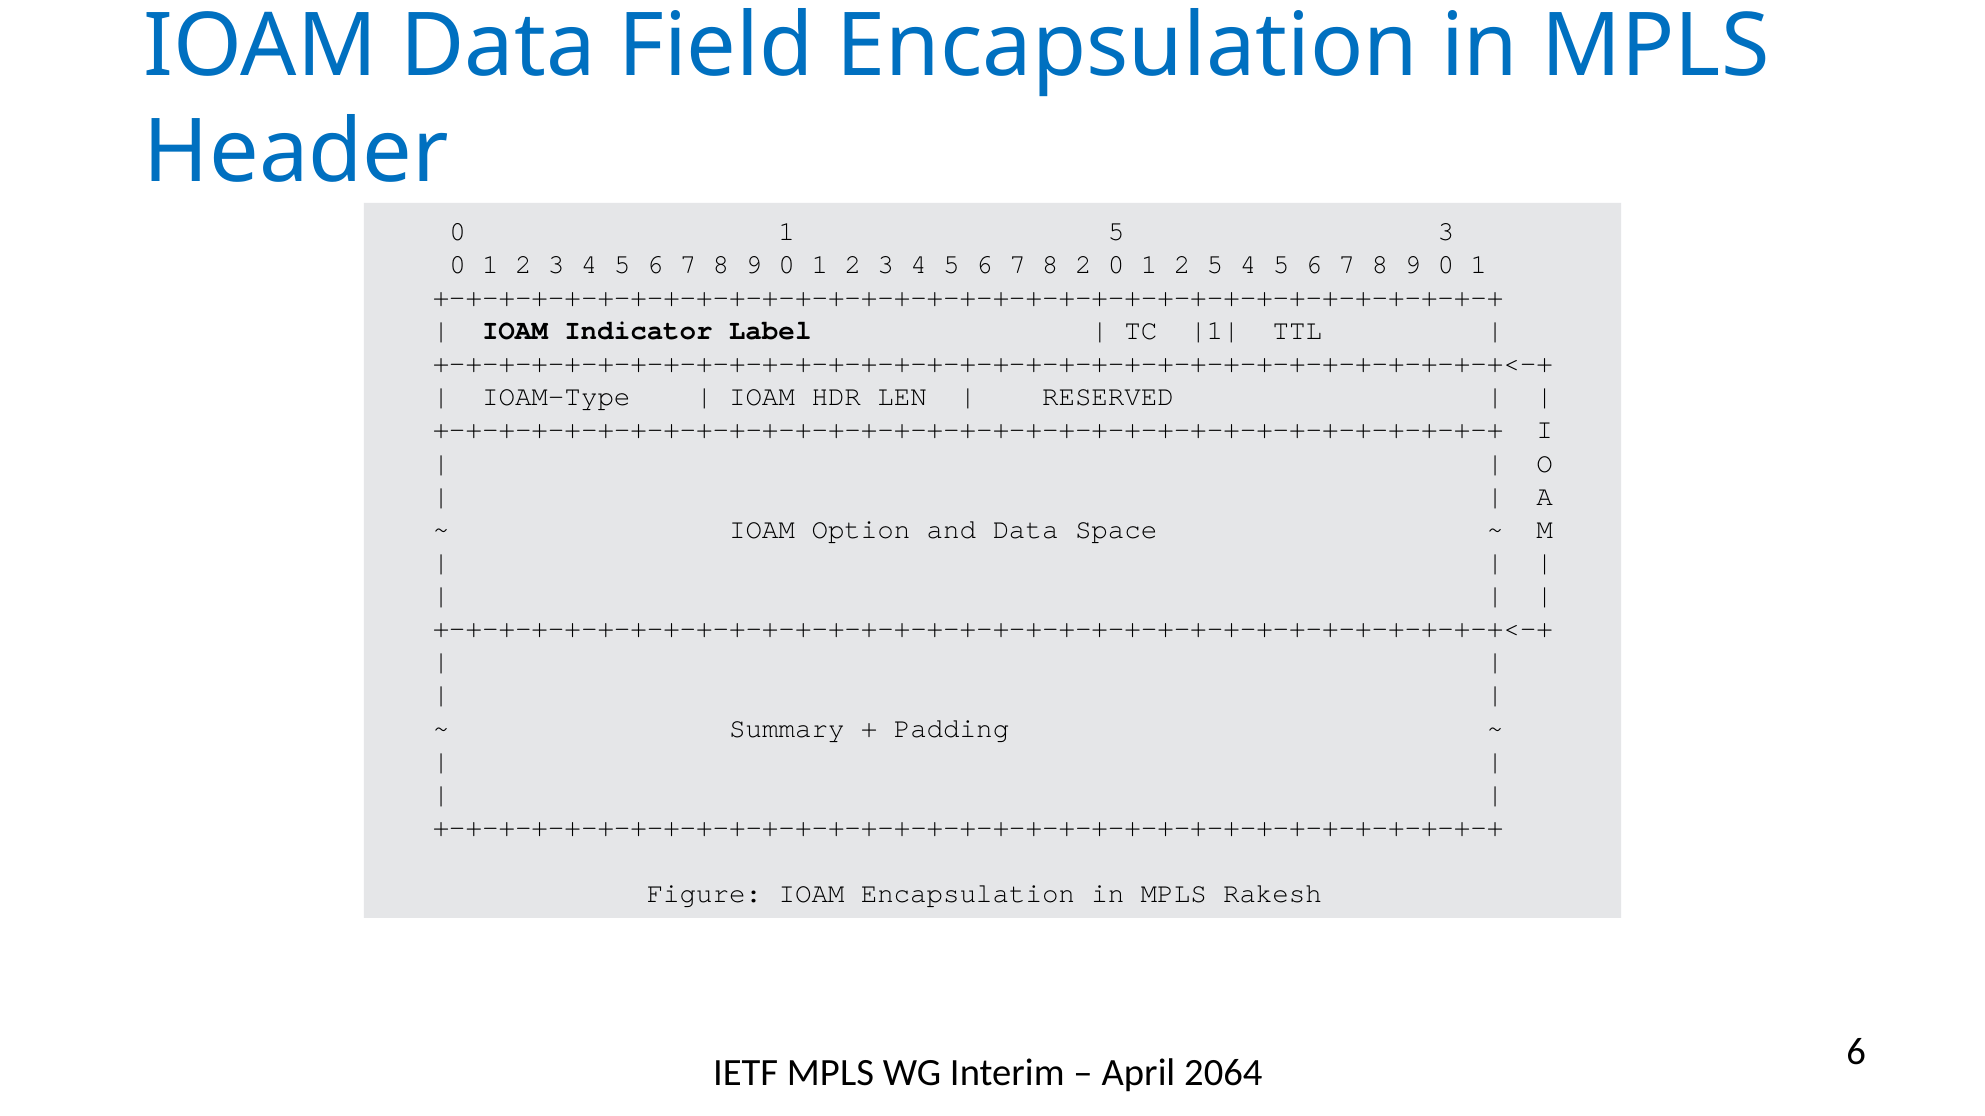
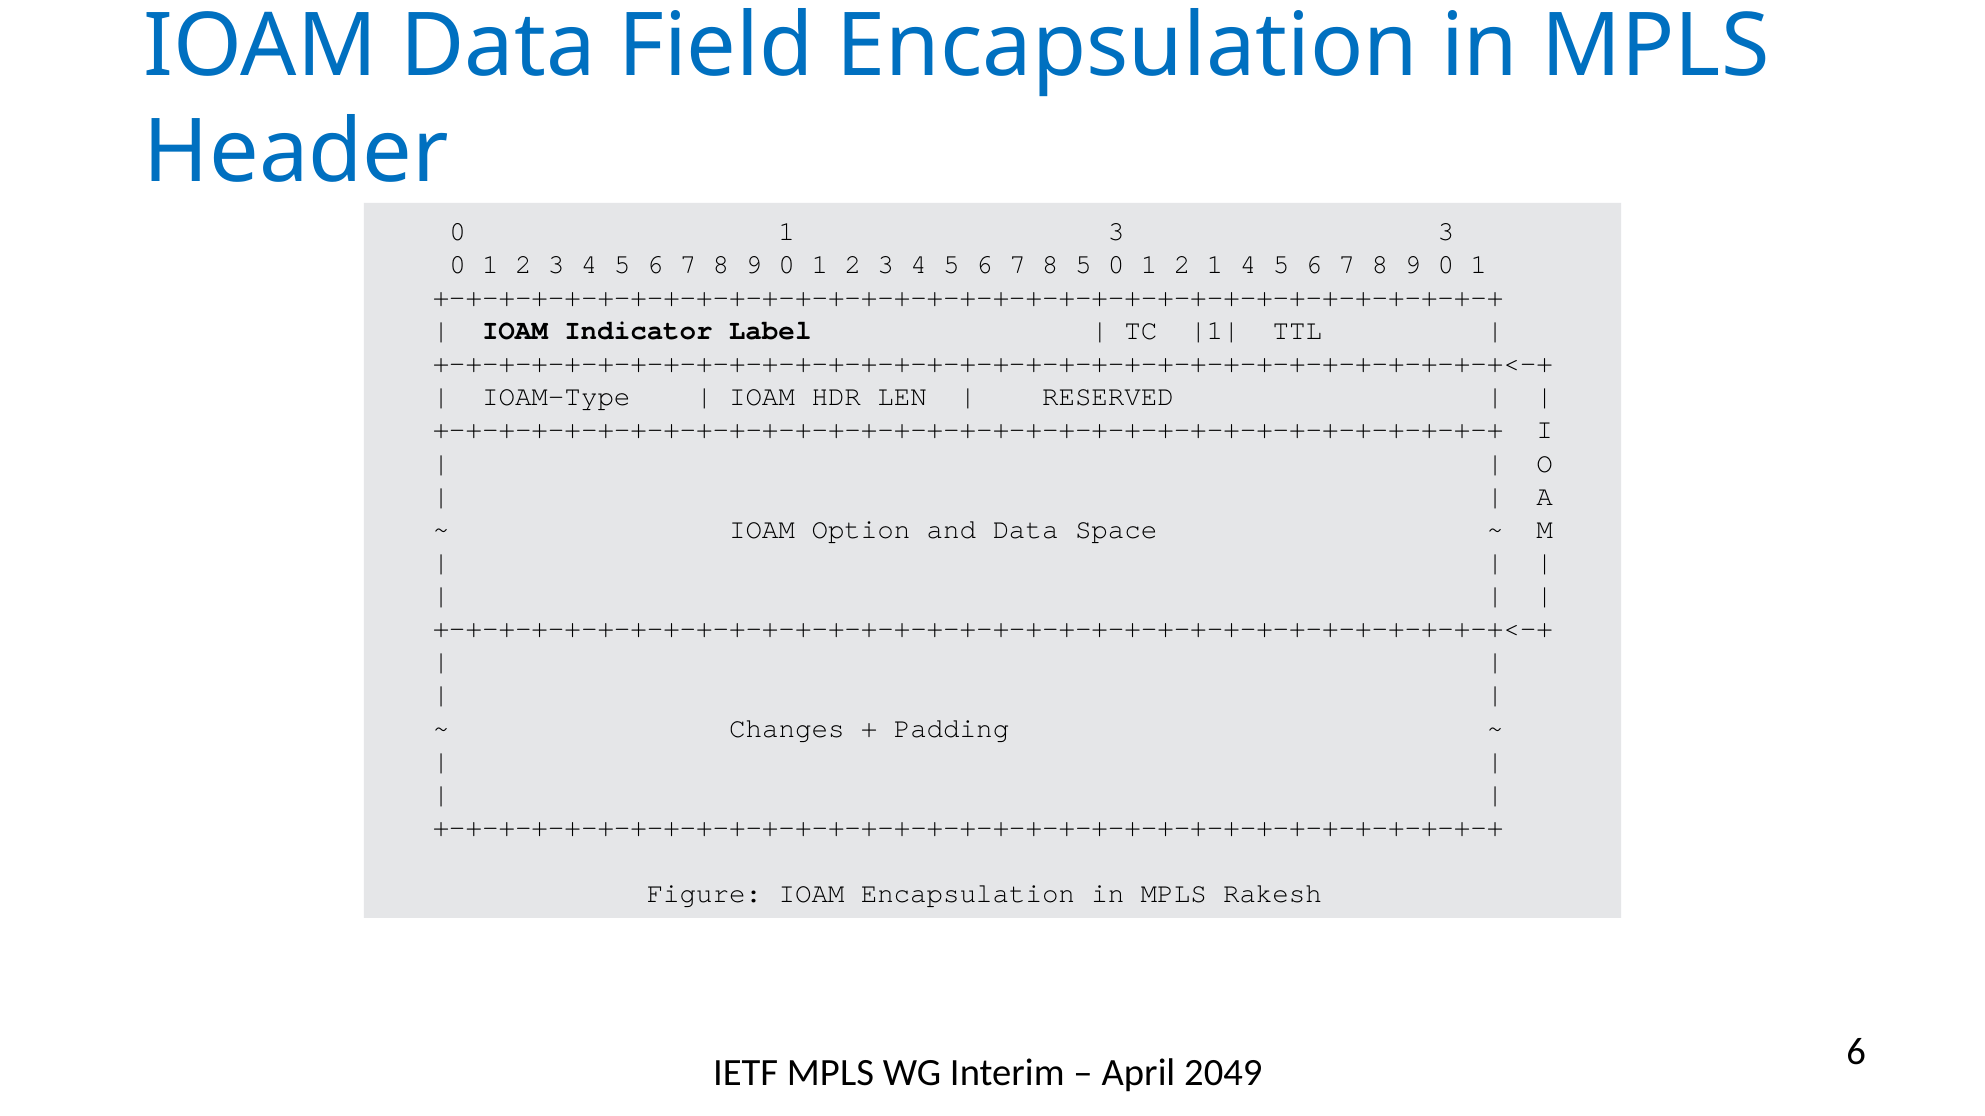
1 5: 5 -> 3 (1116, 231)
8 2: 2 -> 5 (1083, 264)
2 5: 5 -> 1 (1215, 264)
Summary: Summary -> Changes (787, 728)
2064: 2064 -> 2049 (1223, 1074)
